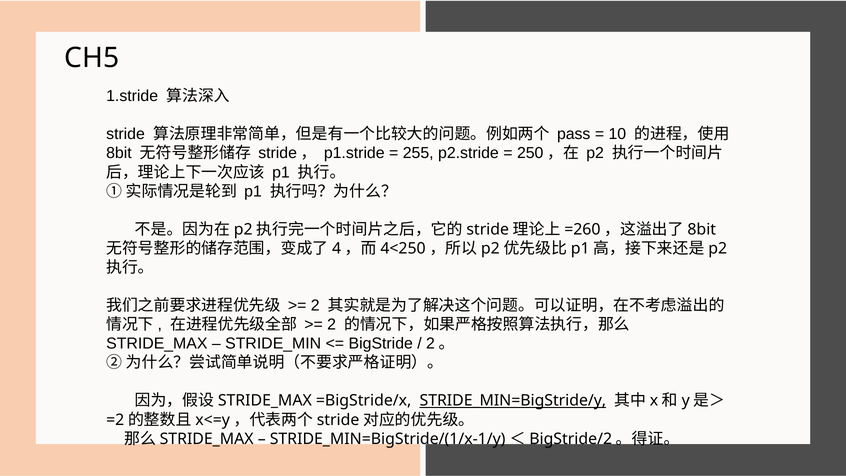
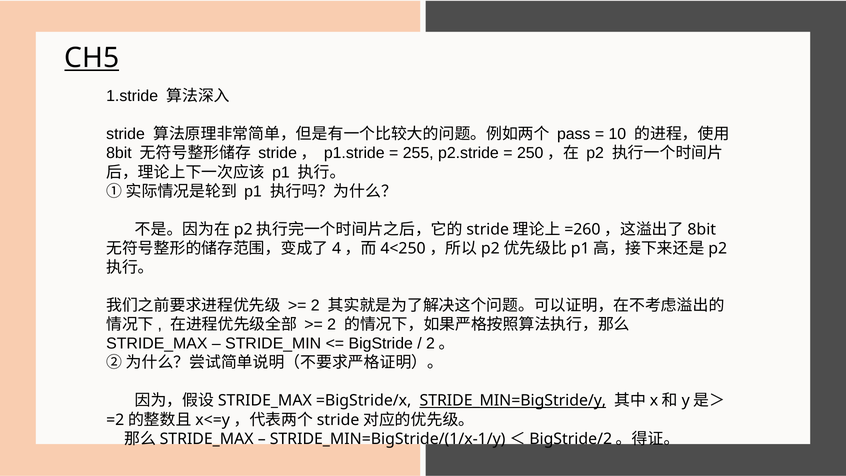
CH5 underline: none -> present (92, 58)
